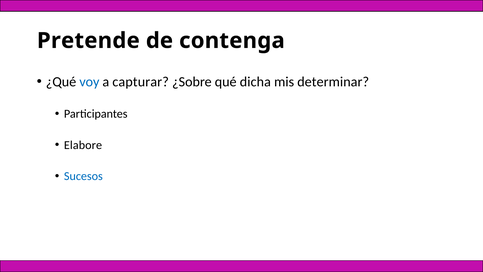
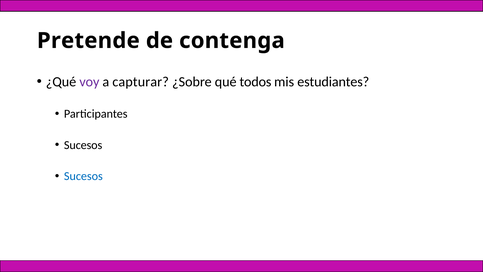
voy colour: blue -> purple (89, 82)
dicha: dicha -> todos (255, 82)
determinar: determinar -> estudiantes (333, 82)
Elabore: Elabore -> Sucesos (83, 145)
